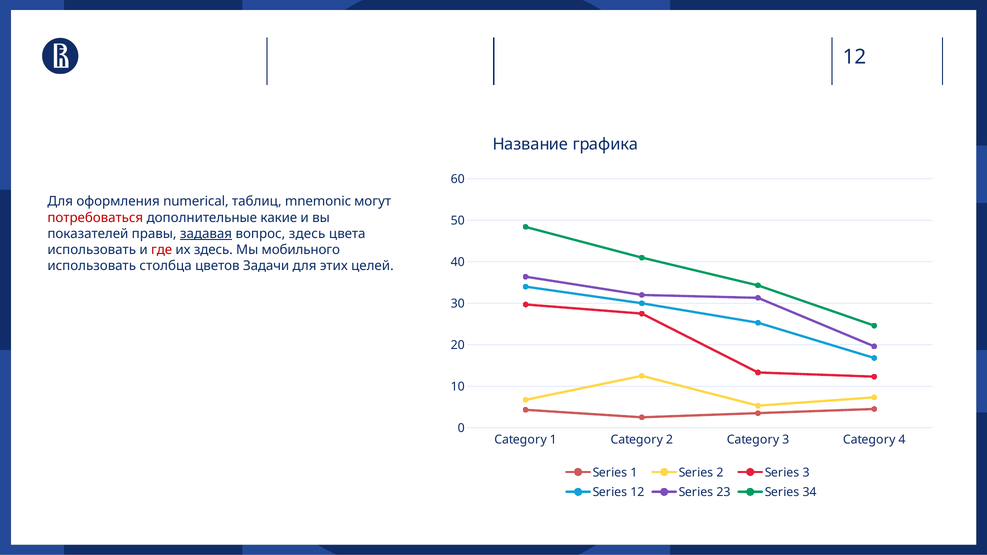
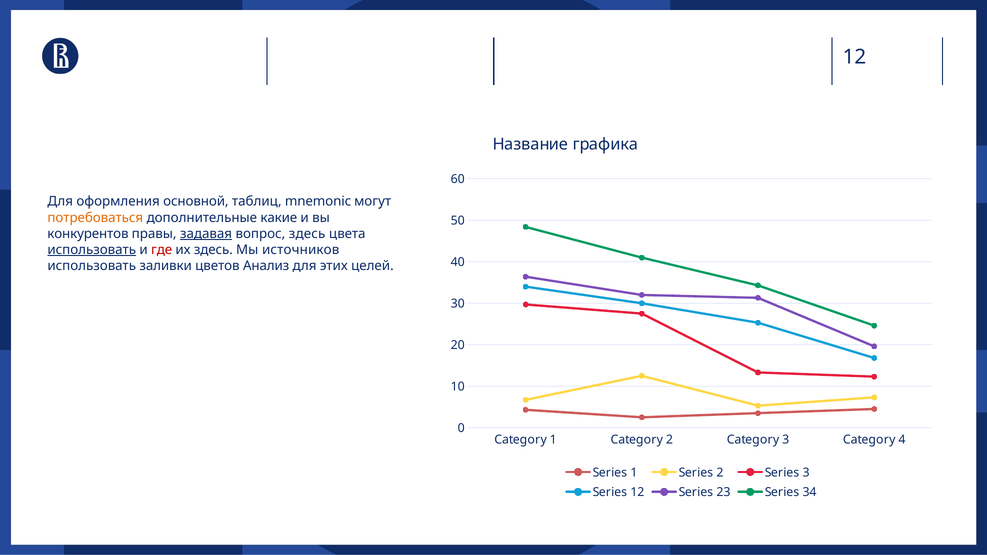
numerical: numerical -> основной (196, 202)
потребоваться colour: red -> orange (95, 218)
показателей: показателей -> конкурентов (88, 234)
использовать underline: none -> present (92, 250)
мобильного: мобильного -> источников (301, 250)
столбца: столбца -> заливки (166, 266)
Задачи: Задачи -> Анализ (266, 266)
